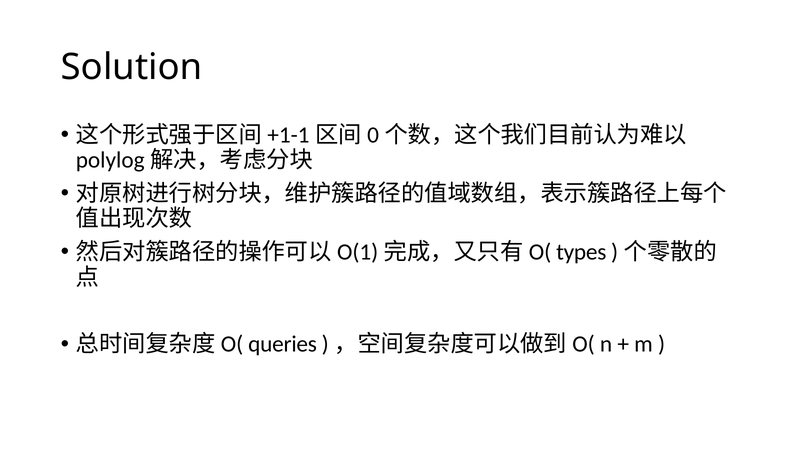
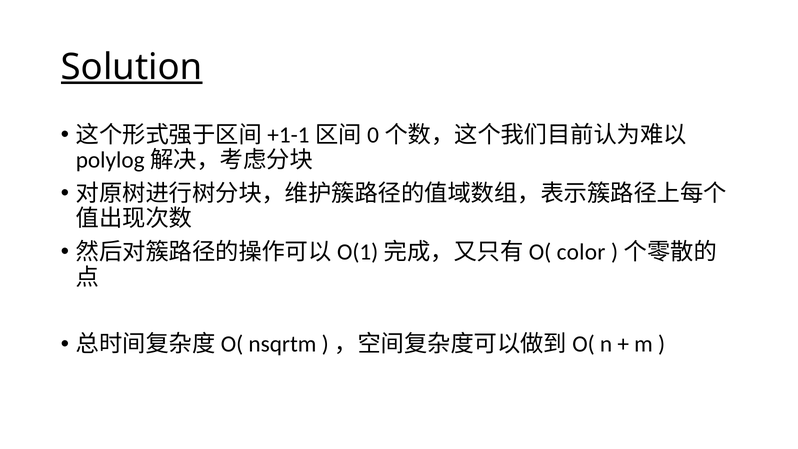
Solution underline: none -> present (132, 67)
types: types -> color (581, 252)
queries: queries -> nsqrtm (282, 344)
